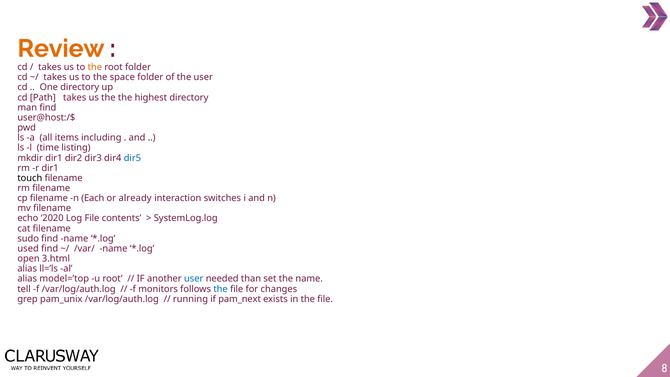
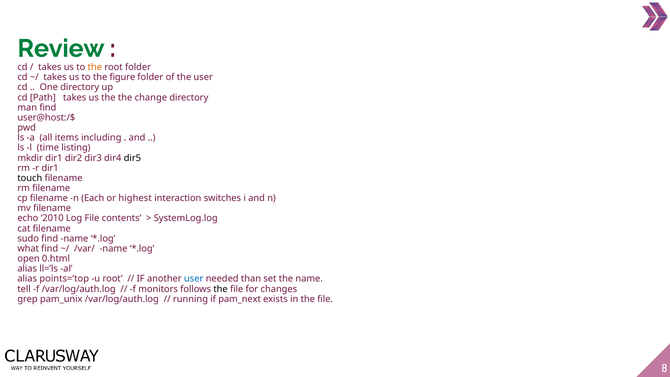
Review colour: orange -> green (61, 48)
space: space -> figure (122, 77)
highest: highest -> change (151, 97)
dir5 colour: blue -> black (132, 158)
already: already -> highest (135, 198)
2020: 2020 -> 2010 (52, 218)
used: used -> what (28, 249)
3.html: 3.html -> 0.html (56, 259)
model=’top: model=’top -> points=’top (64, 279)
the colour: blue -> black (221, 289)
